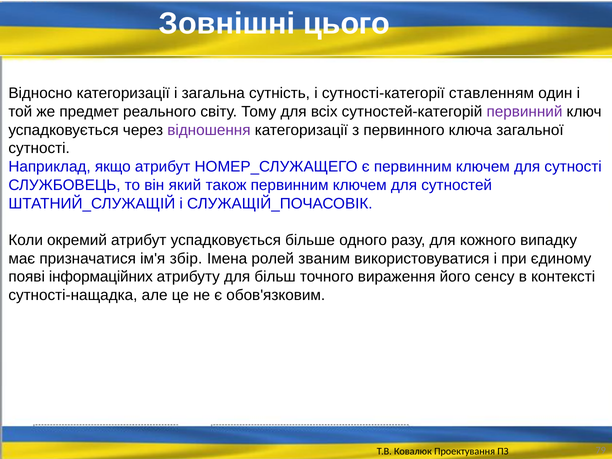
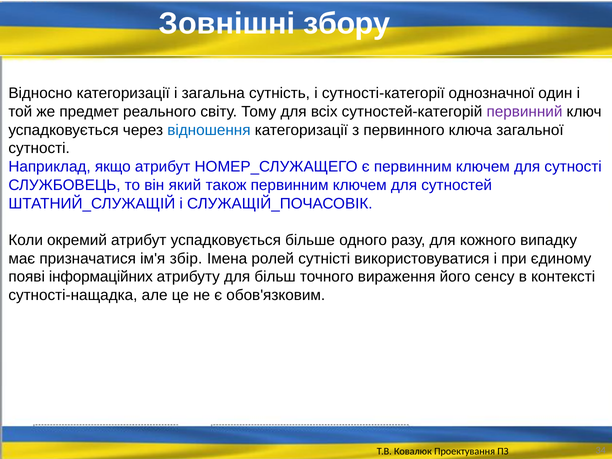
цього: цього -> збору (347, 23)
ставленням: ставленням -> однозначної (492, 93)
відношення colour: purple -> blue (209, 130)
званим: званим -> сутністі (324, 259)
79: 79 -> 34 (601, 450)
